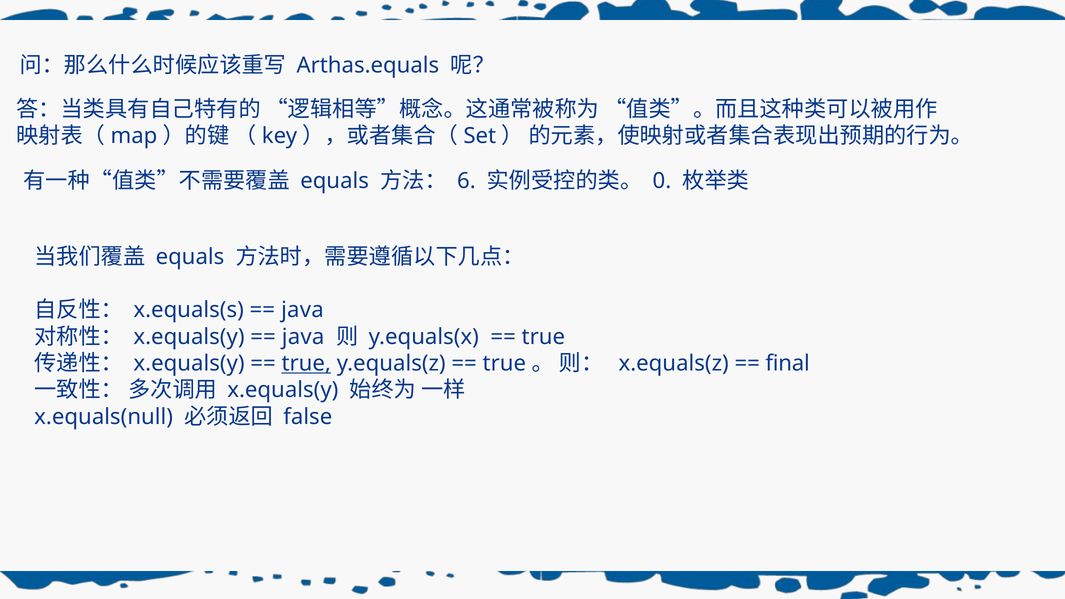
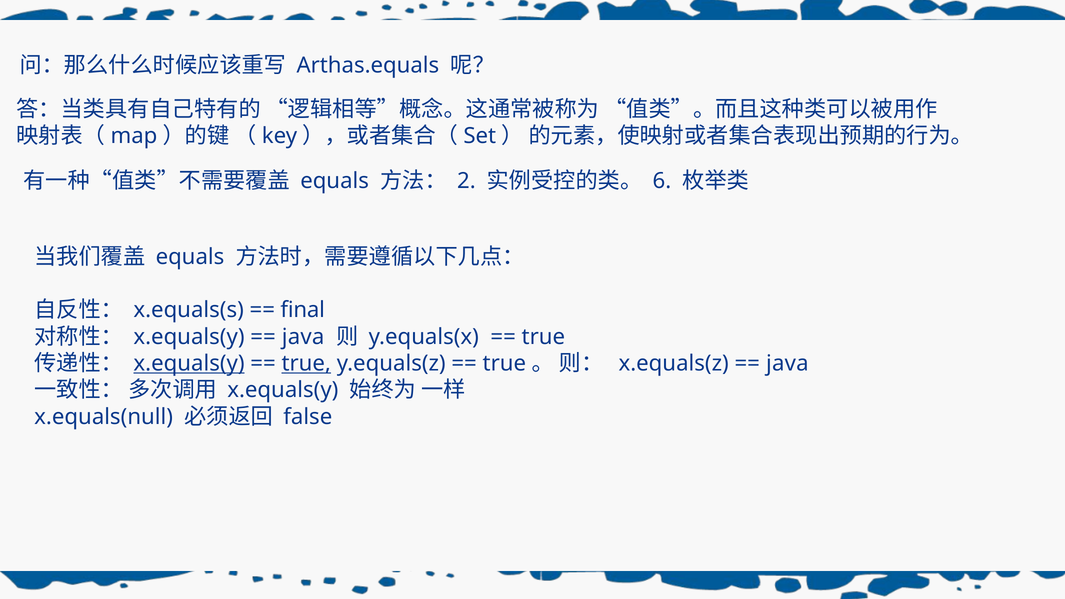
6: 6 -> 2 (466, 181)
0: 0 -> 6 (662, 181)
java: java -> final (303, 310)
x.equals(y underline: none -> present (189, 363)
final: final -> java (787, 363)
